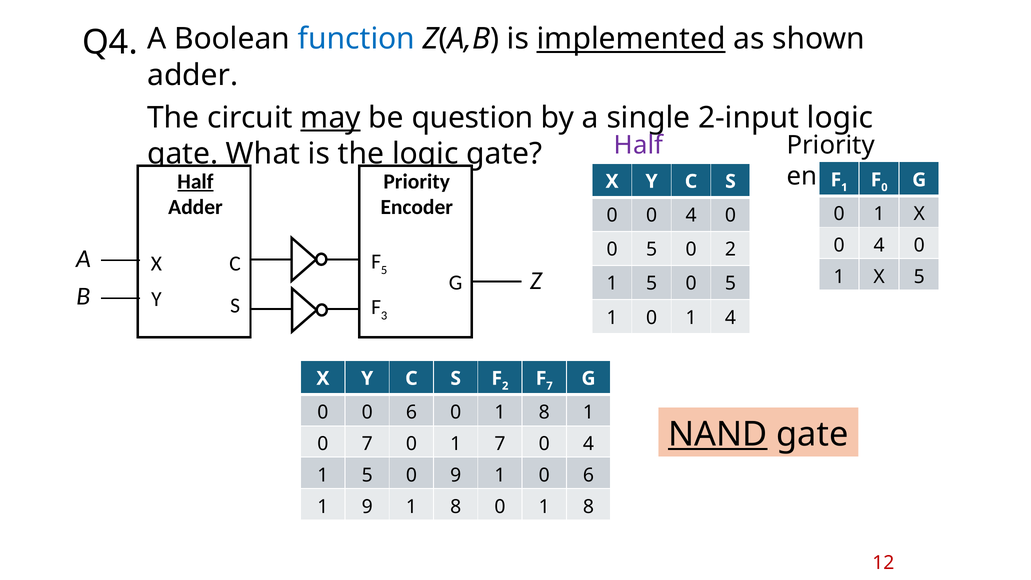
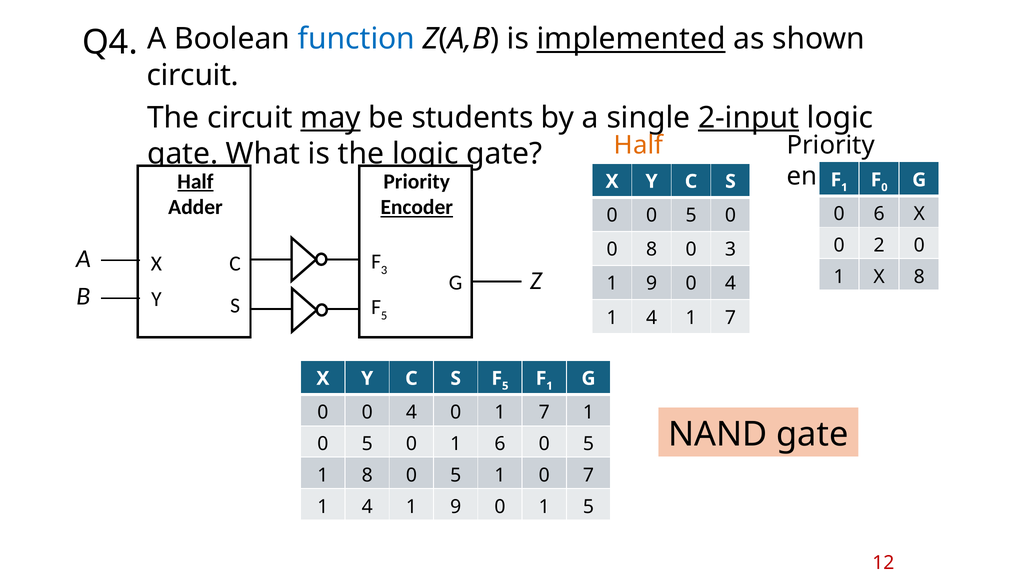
adder: adder -> circuit (193, 75)
question: question -> students (473, 118)
2-input underline: none -> present (749, 118)
Half colour: purple -> orange (638, 145)
Encoder underline: none -> present (417, 207)
1: 1 -> 6 (879, 214)
0 0 4: 4 -> 5 (691, 215)
4: 4 -> 2 (879, 245)
5: 5 -> 8 (652, 250)
0 2: 2 -> 3 (731, 250)
5: 5 -> 3 (384, 270)
X 5: 5 -> 8 (919, 277)
5: 5 -> 9 (652, 284)
5: 5 -> 4 (731, 284)
3: 3 -> 5 (384, 315)
0: 0 -> 4 (652, 318)
4: 4 -> 7 (731, 318)
2: 2 -> 5 (505, 386)
7: 7 -> 1 (549, 386)
0 0 6: 6 -> 4 (411, 413)
8: 8 -> 7 (544, 413)
NAND underline: present -> none (718, 434)
7: 7 -> 5 (367, 444)
1 7: 7 -> 6 (500, 444)
4: 4 -> 5 (588, 444)
5: 5 -> 8 (367, 475)
9: 9 -> 5 (456, 475)
1 0 6: 6 -> 7 (588, 475)
9: 9 -> 4 (367, 507)
8: 8 -> 9 (456, 507)
8: 8 -> 5 (588, 507)
